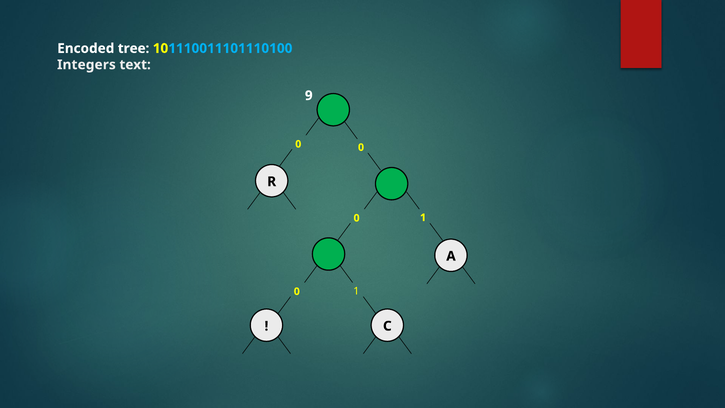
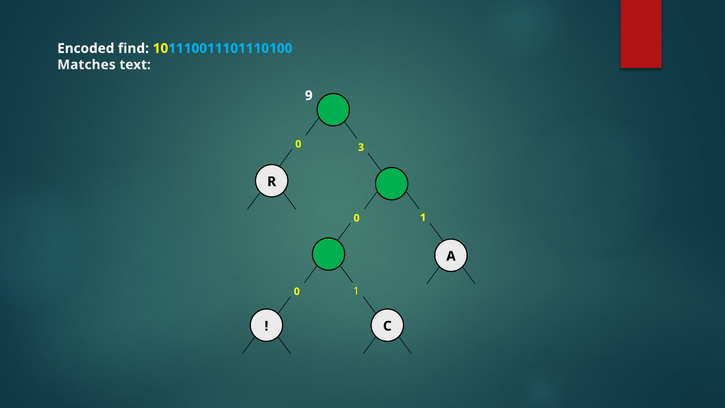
tree: tree -> find (133, 48)
Integers: Integers -> Matches (86, 65)
0 0: 0 -> 3 (361, 147)
